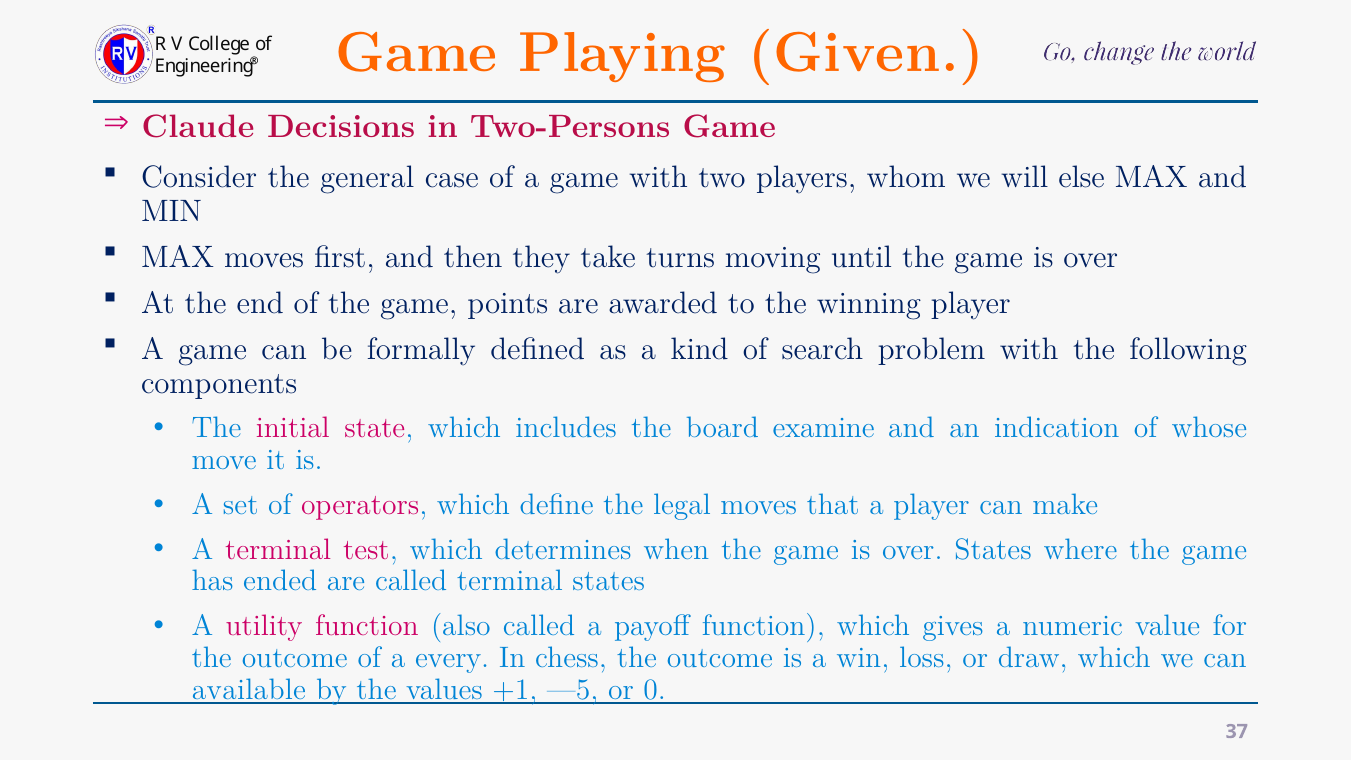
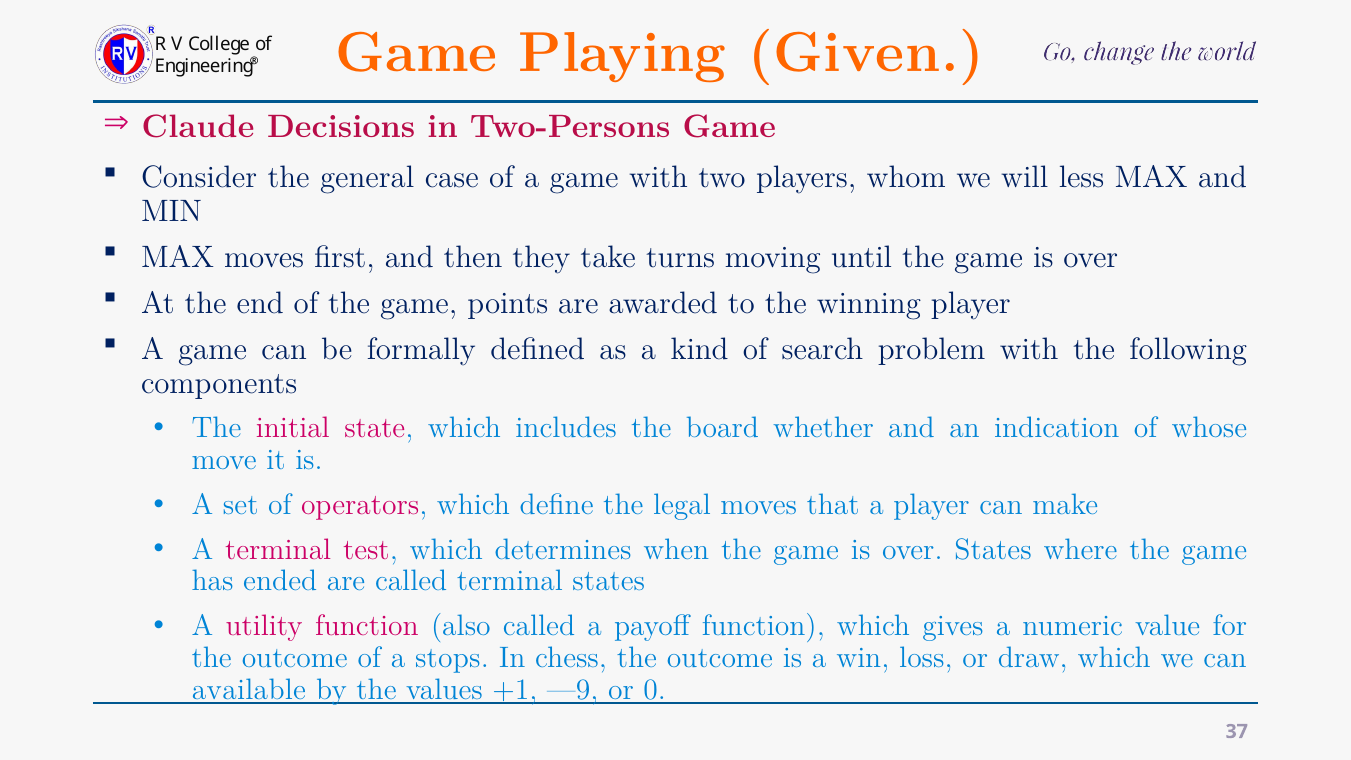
else: else -> less (1081, 178)
examine: examine -> whether (824, 428)
every: every -> stops (452, 658)
—5: —5 -> —9 (573, 690)
